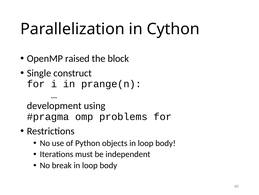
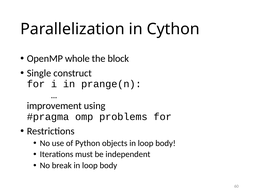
raised: raised -> whole (77, 58)
development: development -> improvement (54, 105)
